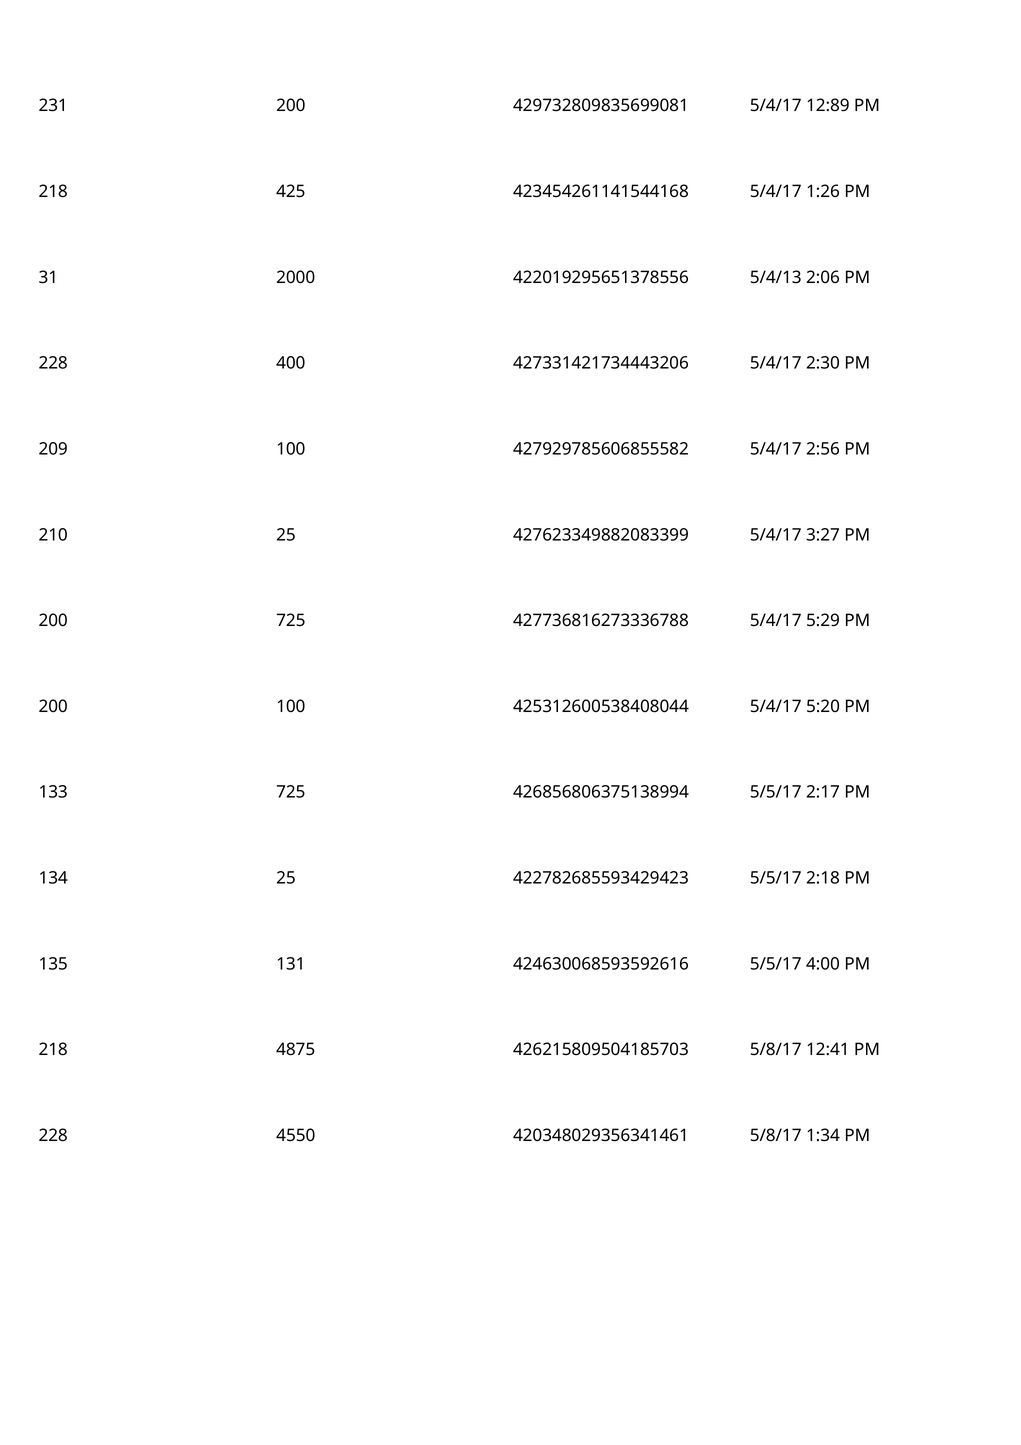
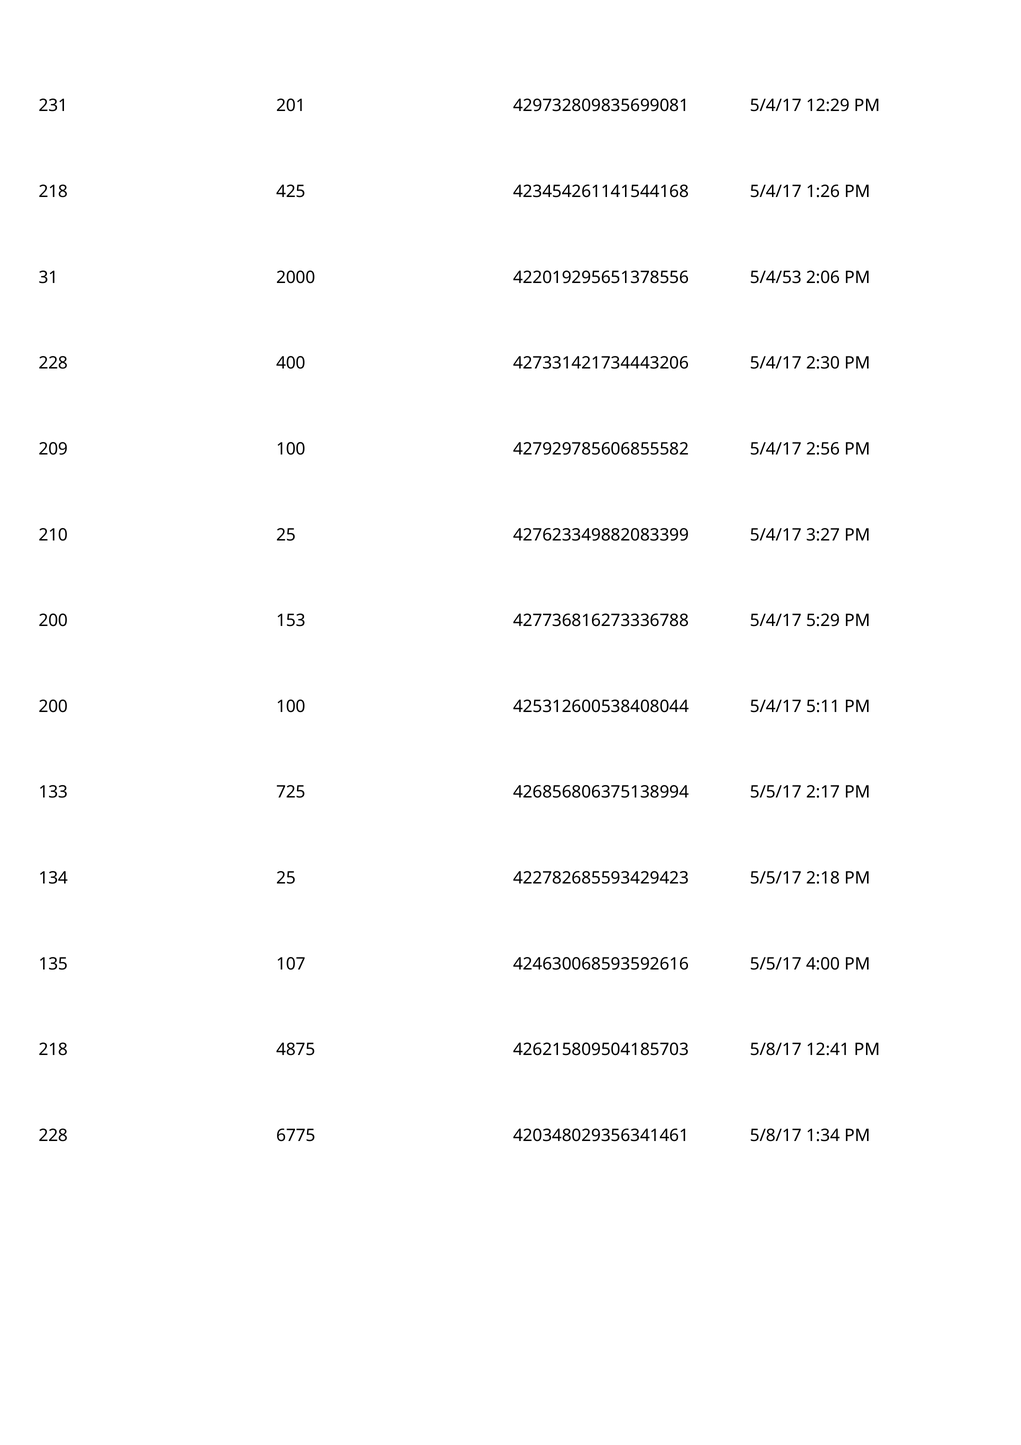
231 200: 200 -> 201 (291, 106)
12:89: 12:89 -> 12:29 (828, 106)
5/4/13: 5/4/13 -> 5/4/53 (776, 277)
200 725: 725 -> 153 (291, 621)
5:20: 5:20 -> 5:11 (823, 706)
131: 131 -> 107 (291, 964)
4550: 4550 -> 6775 (296, 1135)
